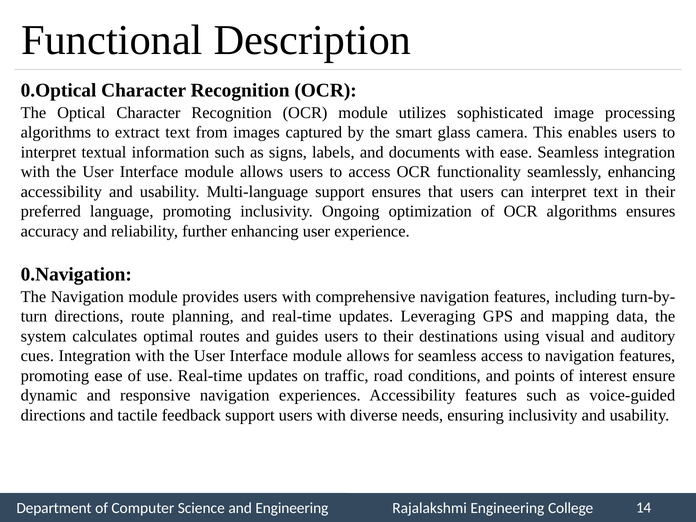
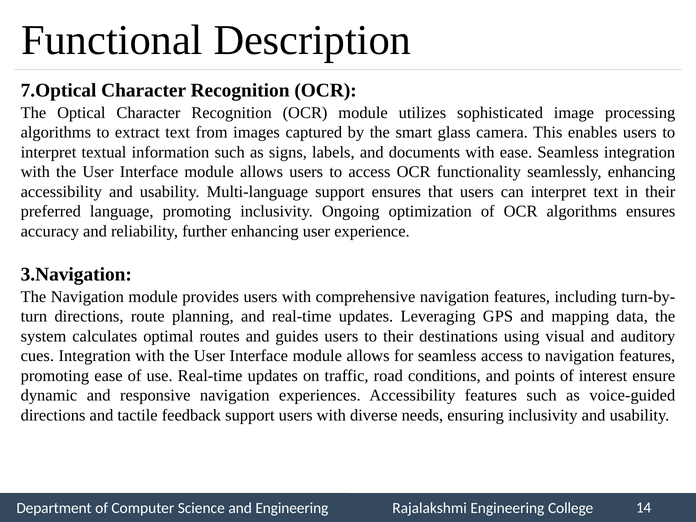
0.Optical: 0.Optical -> 7.Optical (59, 91)
0.Navigation: 0.Navigation -> 3.Navigation (76, 275)
